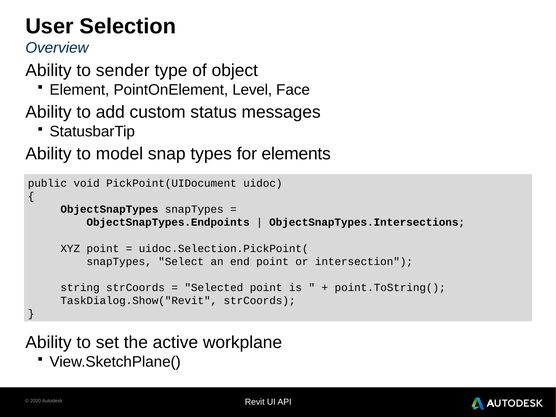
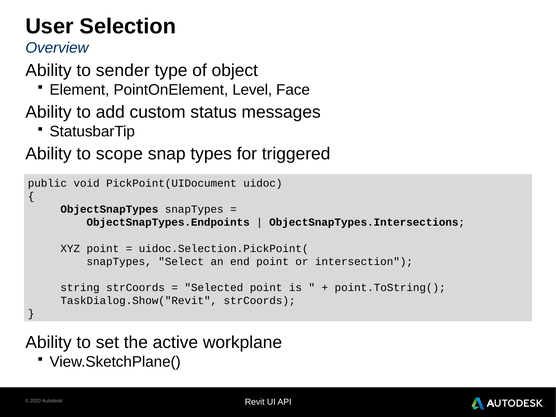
model: model -> scope (119, 154)
elements: elements -> triggered (296, 154)
